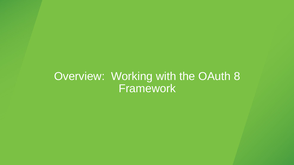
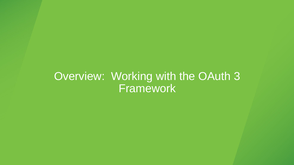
8: 8 -> 3 (237, 76)
